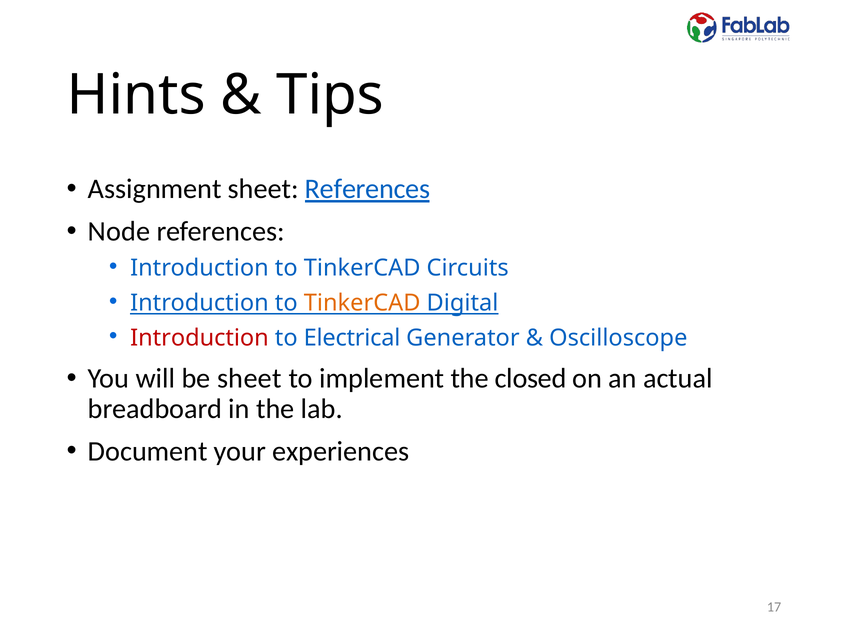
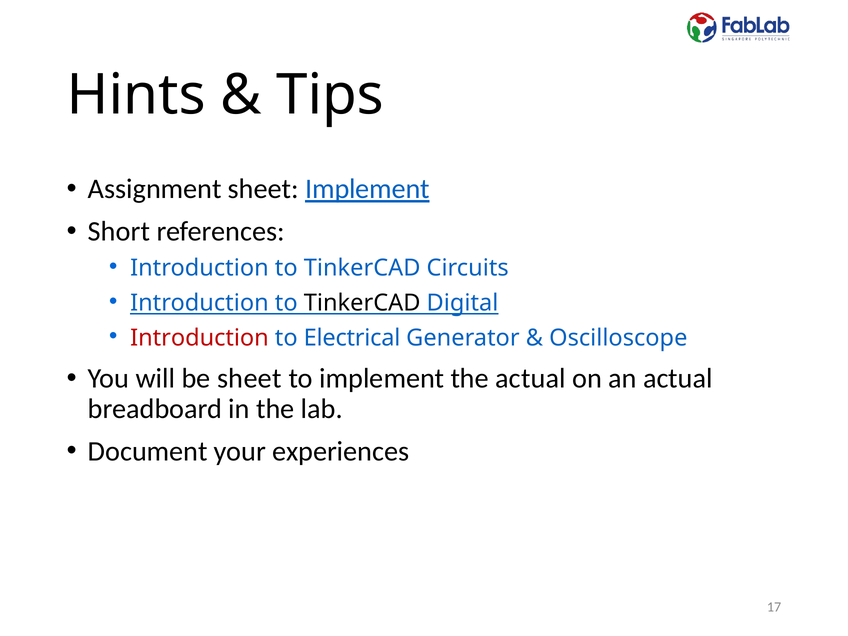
sheet References: References -> Implement (367, 189)
Node: Node -> Short (119, 231)
TinkerCAD colour: orange -> black (362, 303)
the closed: closed -> actual (530, 378)
